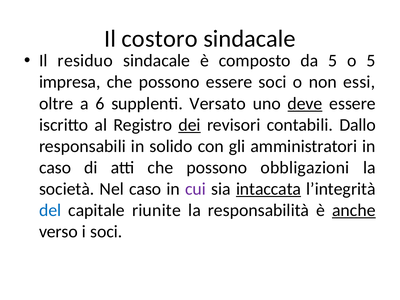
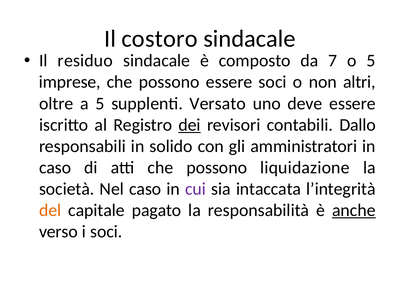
da 5: 5 -> 7 (333, 61)
impresa: impresa -> imprese (70, 82)
essi: essi -> altri (359, 82)
a 6: 6 -> 5 (100, 103)
deve underline: present -> none (305, 103)
obbligazioni: obbligazioni -> liquidazione (305, 167)
intaccata underline: present -> none (269, 189)
del colour: blue -> orange (50, 210)
riunite: riunite -> pagato (157, 210)
